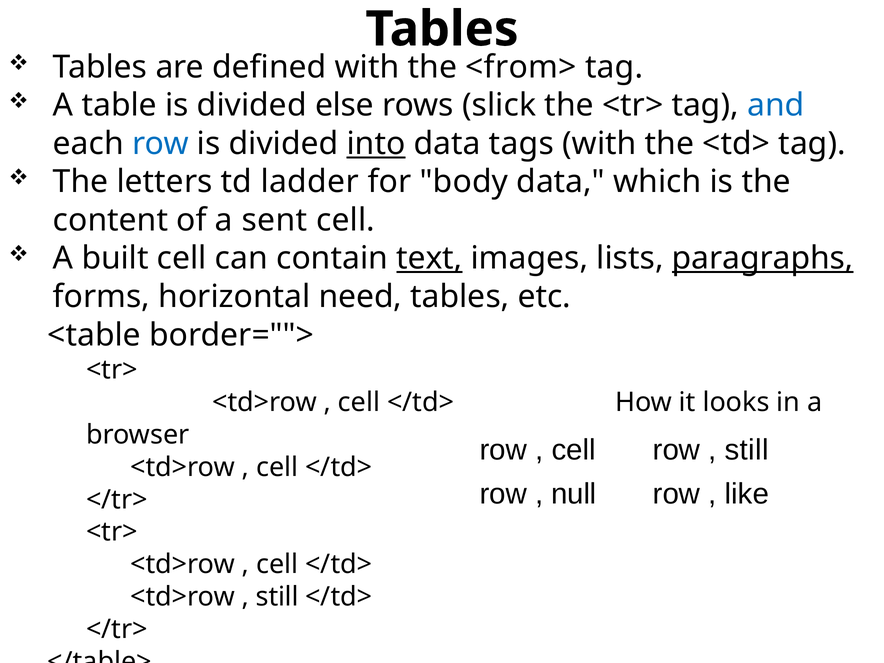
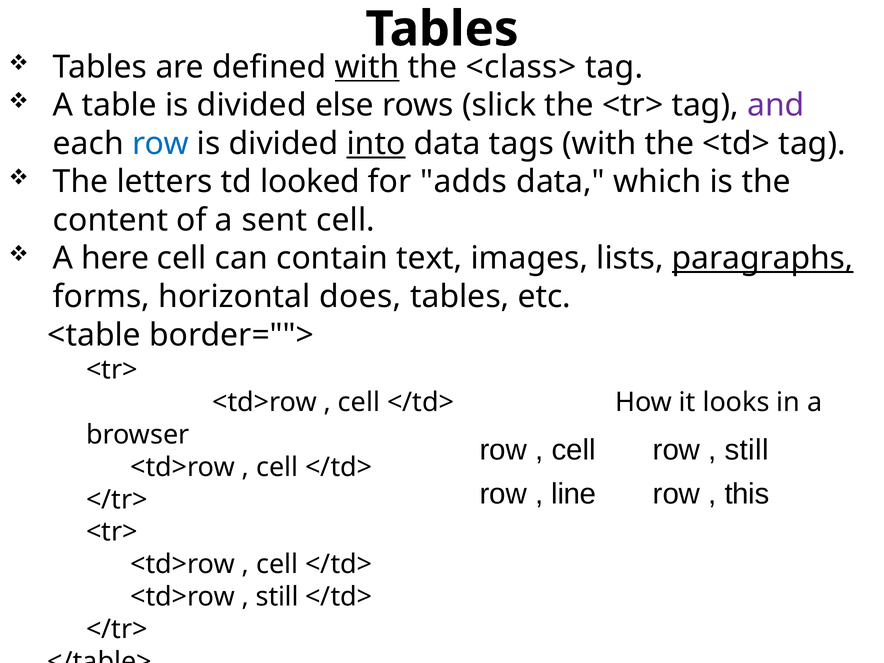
with underline: none -> present (367, 67)
<from>: <from> -> <class> (521, 67)
and colour: blue -> purple (776, 105)
ladder: ladder -> looked (310, 182)
body: body -> adds (464, 182)
built: built -> here (115, 258)
text underline: present -> none (429, 258)
need: need -> does (360, 297)
null: null -> line (574, 494)
like: like -> this (747, 494)
